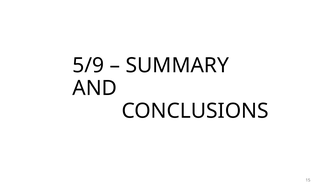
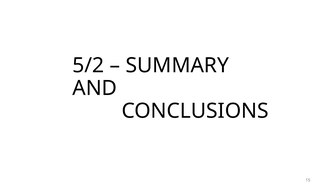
5/9: 5/9 -> 5/2 (88, 66)
